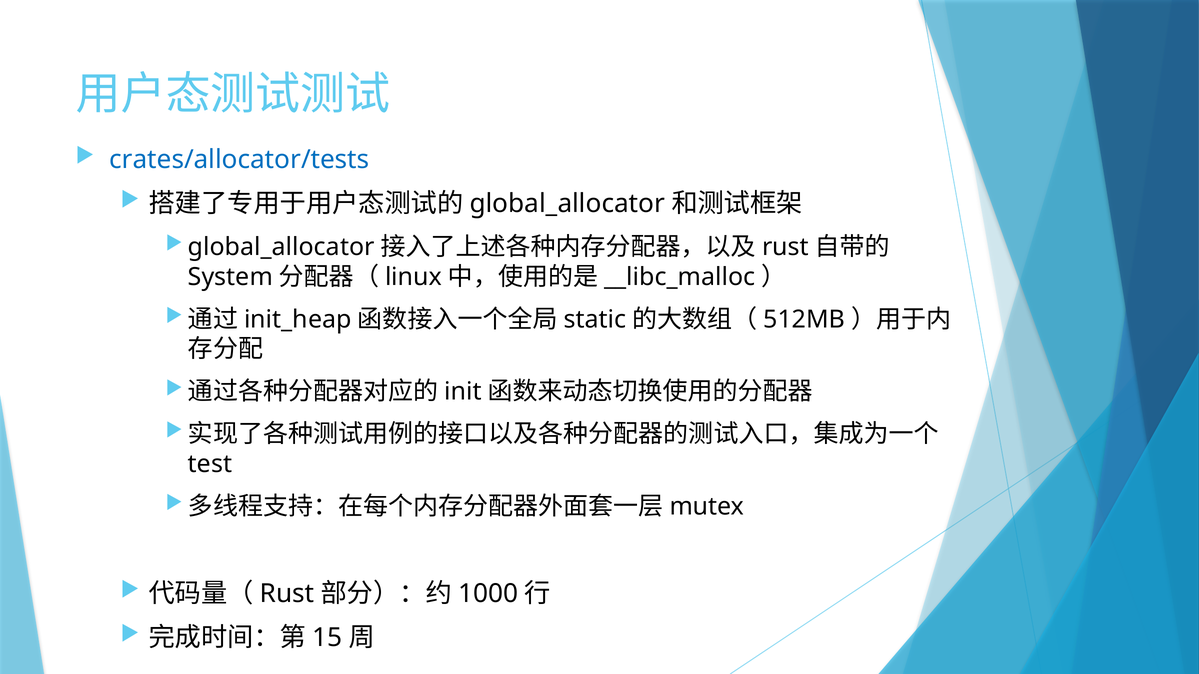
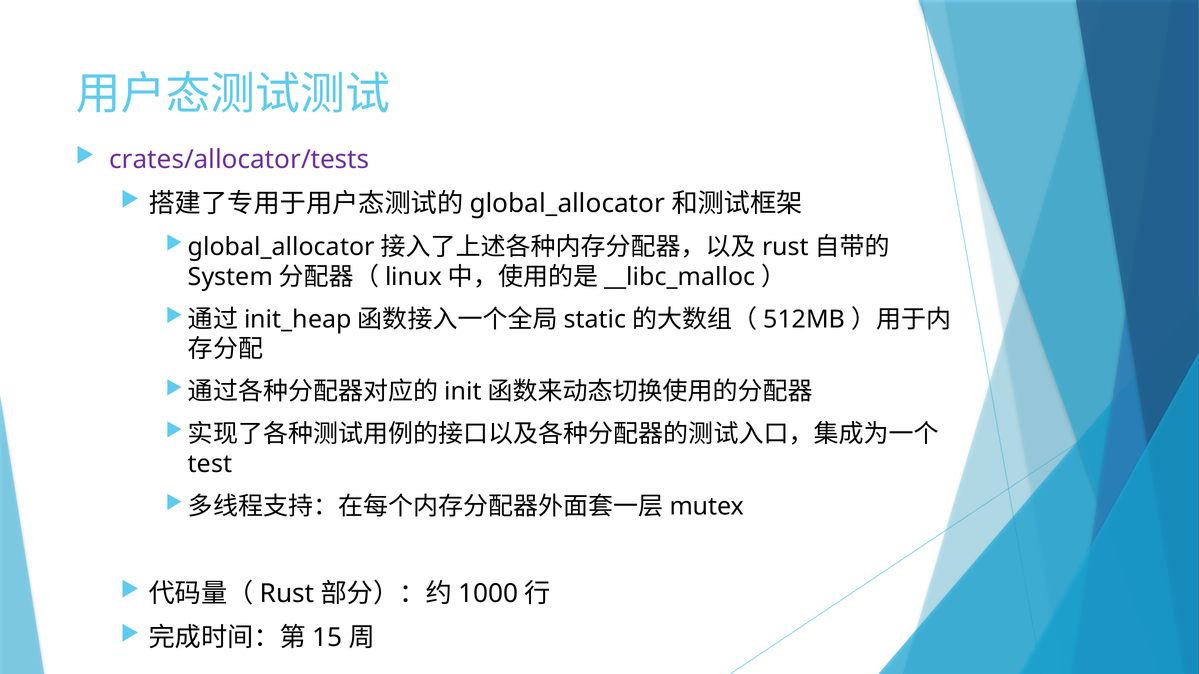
crates/allocator/tests colour: blue -> purple (239, 160)
